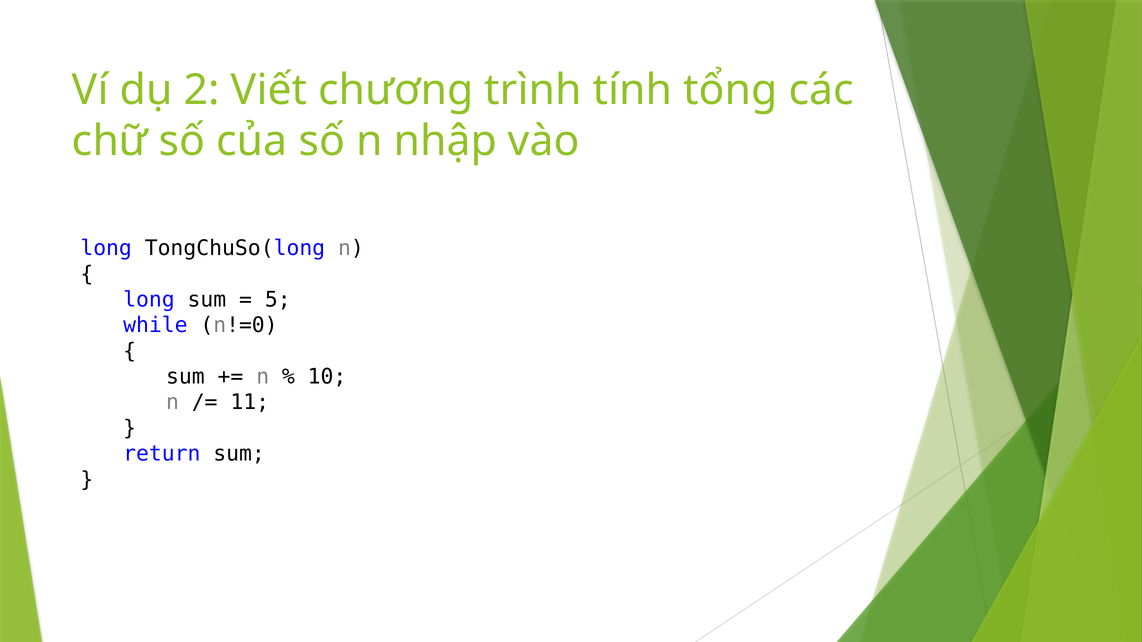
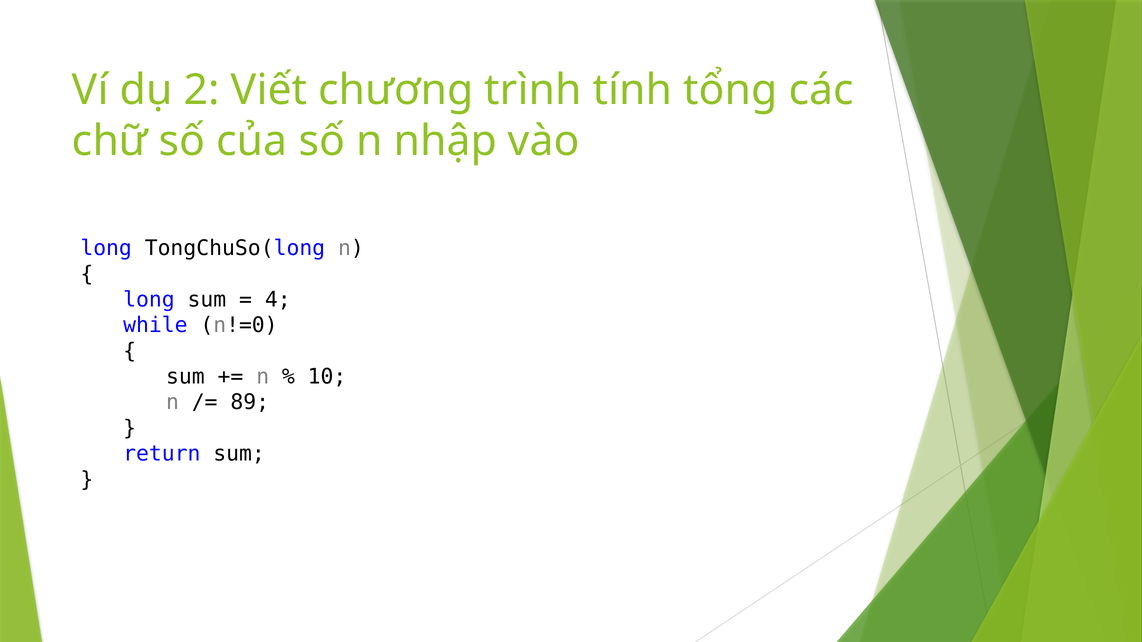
5: 5 -> 4 (278, 300)
11: 11 -> 89 (250, 403)
